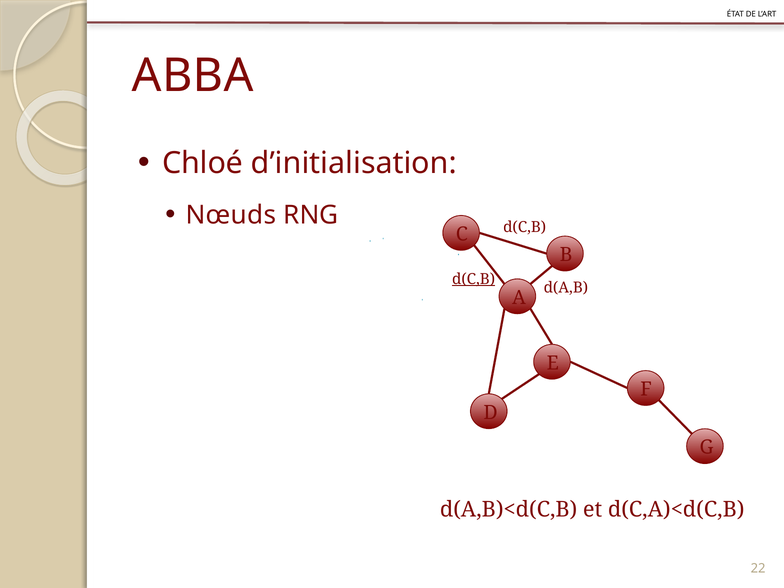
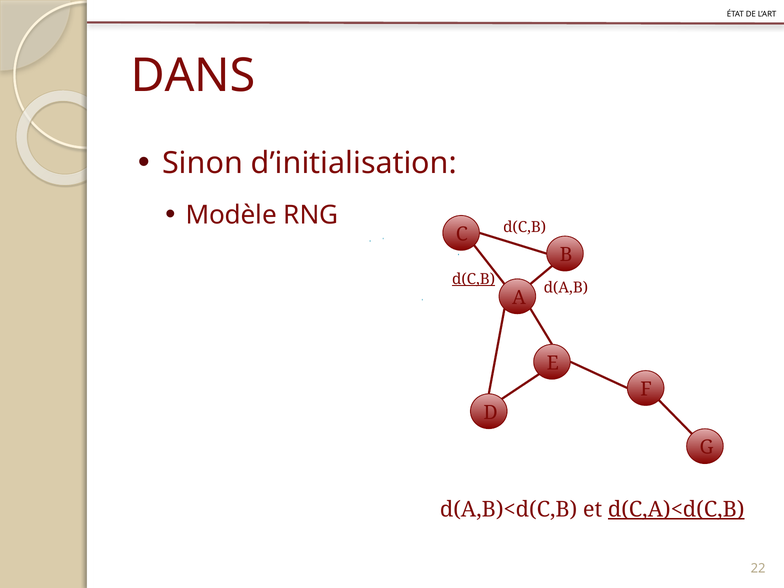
ABBA: ABBA -> DANS (193, 76)
Chloé: Chloé -> Sinon (203, 163)
Nœuds: Nœuds -> Modèle (231, 215)
d(C,A)<d(C,B underline: none -> present (676, 509)
